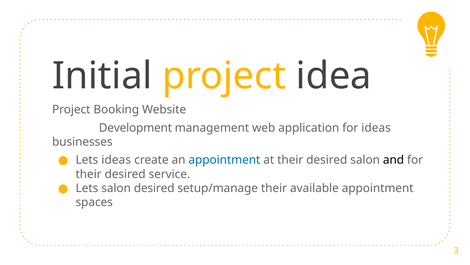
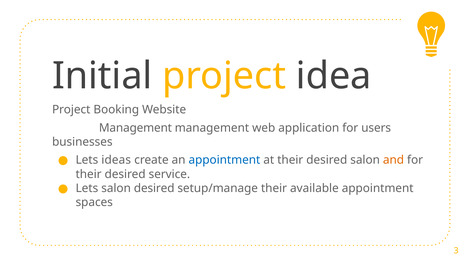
Development: Development -> Management (135, 128)
for ideas: ideas -> users (376, 128)
and colour: black -> orange (393, 160)
